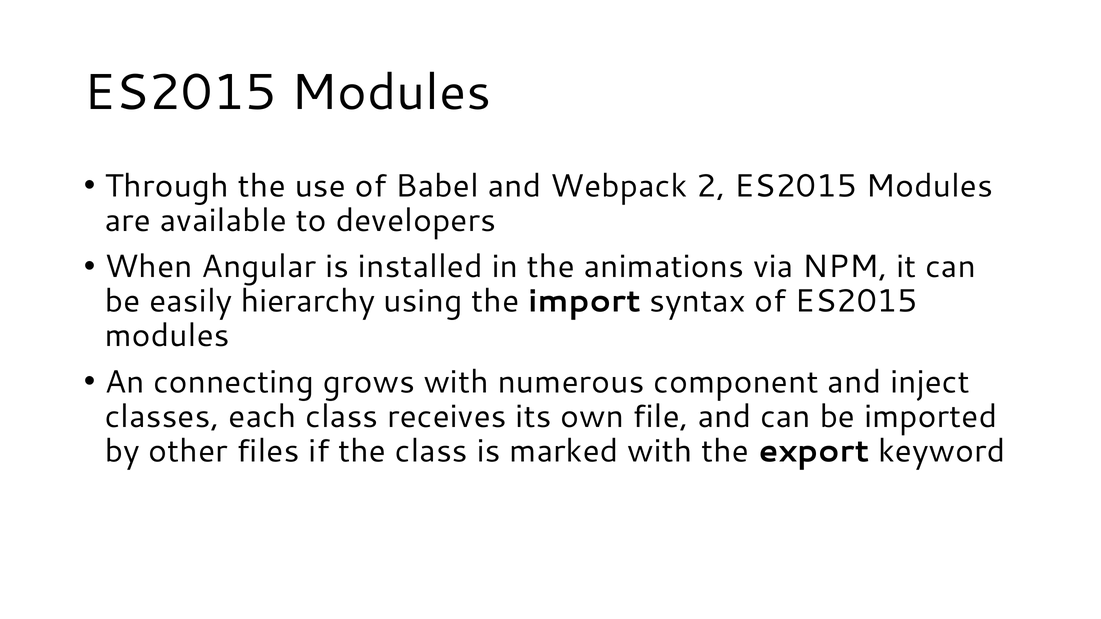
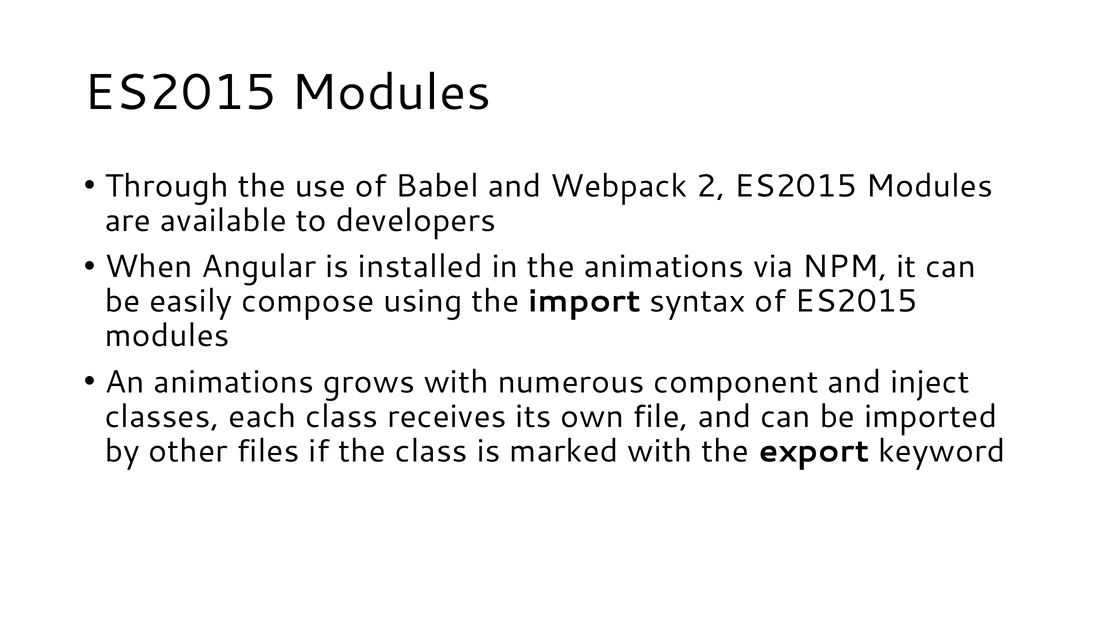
hierarchy: hierarchy -> compose (308, 301)
An connecting: connecting -> animations (234, 382)
